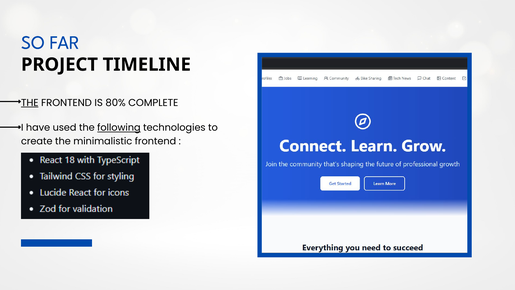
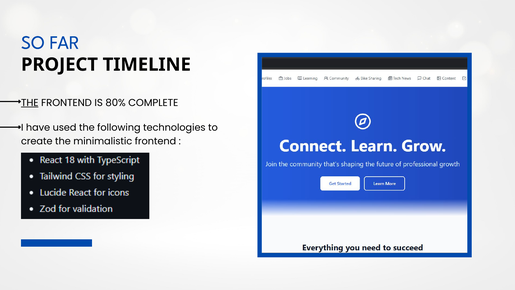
following underline: present -> none (119, 128)
